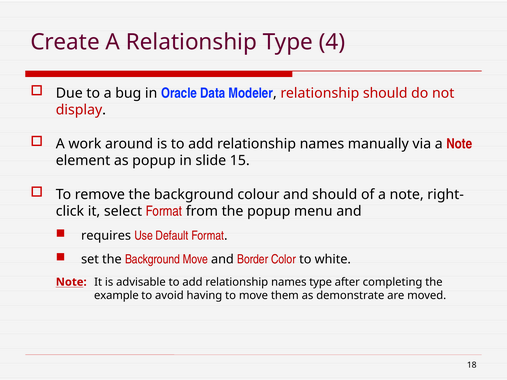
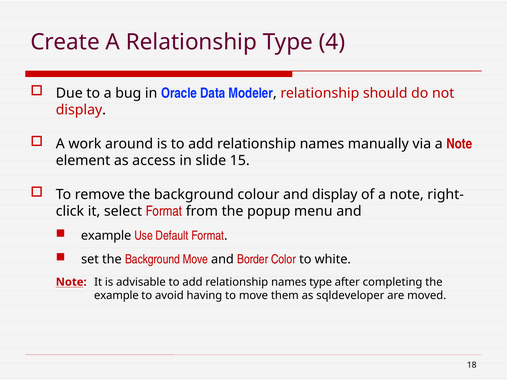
as popup: popup -> access (154, 161)
and should: should -> display (335, 195)
requires: requires -> example (106, 236)
demonstrate: demonstrate -> sqldeveloper (350, 296)
